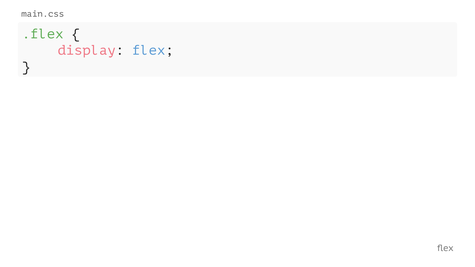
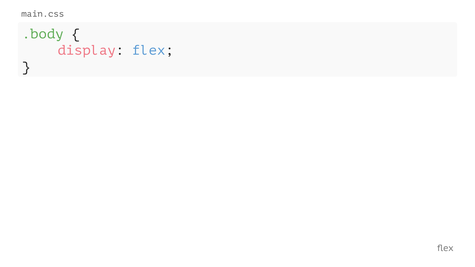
.flex: .flex -> .body (43, 34)
